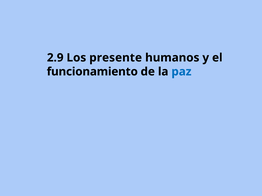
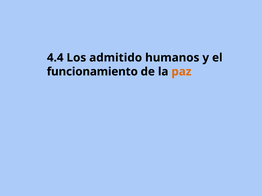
2.9: 2.9 -> 4.4 (55, 58)
presente: presente -> admitido (116, 58)
paz colour: blue -> orange (181, 72)
